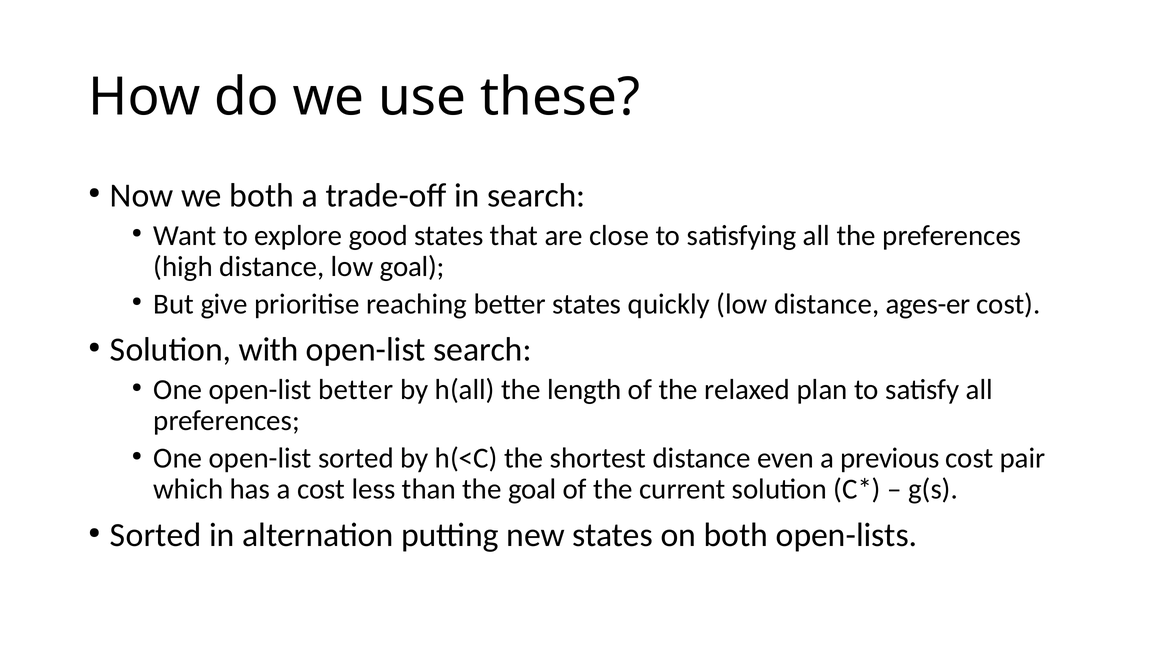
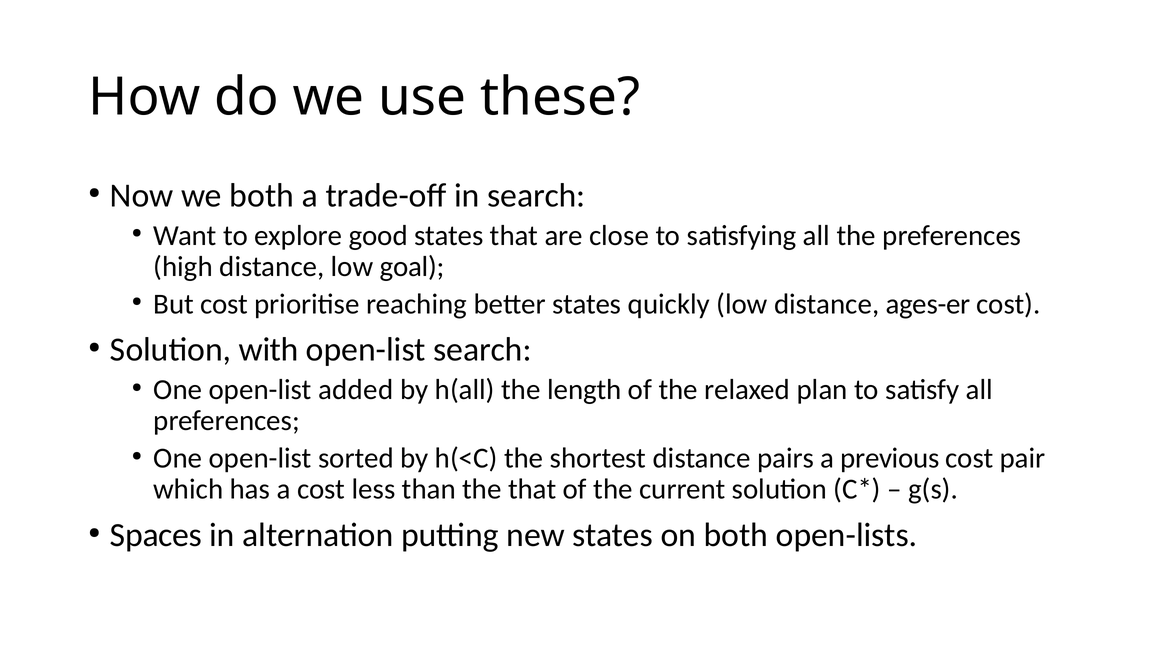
But give: give -> cost (224, 304)
open-list better: better -> added (356, 390)
even: even -> pairs (786, 458)
the goal: goal -> that (532, 490)
Sorted: Sorted -> Spaces (156, 536)
